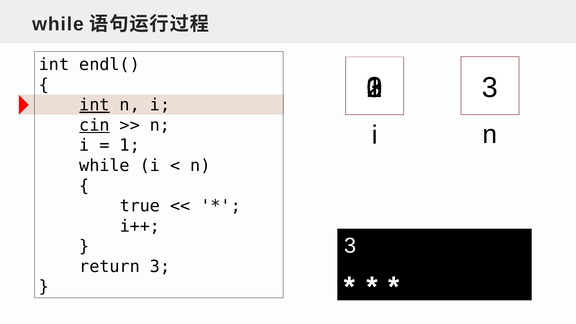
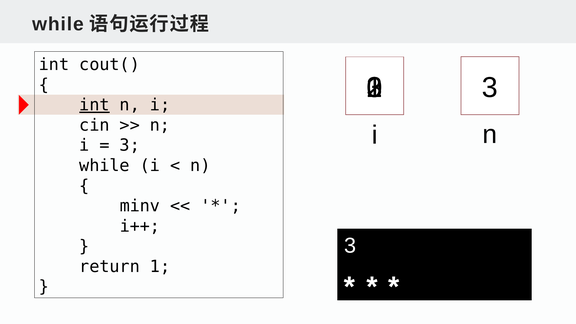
endl(: endl( -> cout( (110, 65)
cin underline: present -> none (94, 125)
1: 1 -> 3 (130, 145)
true: true -> minv (140, 206)
return 3: 3 -> 1 (160, 266)
